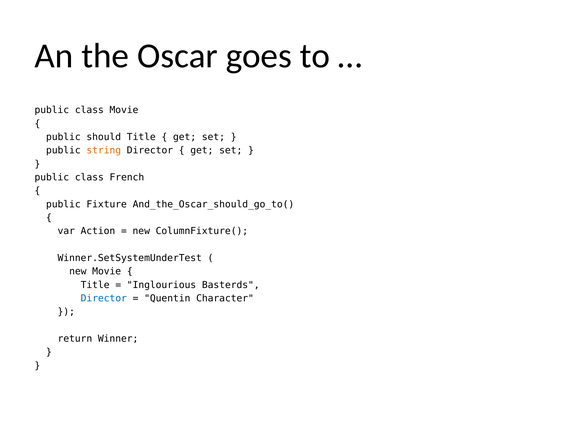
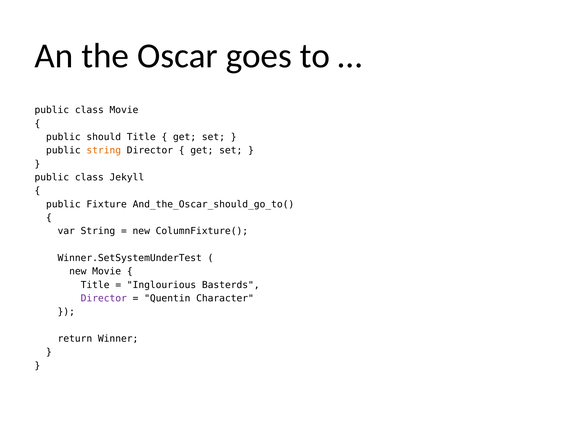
French: French -> Jekyll (127, 177)
var Action: Action -> String (98, 231)
Director colour: blue -> purple (104, 298)
